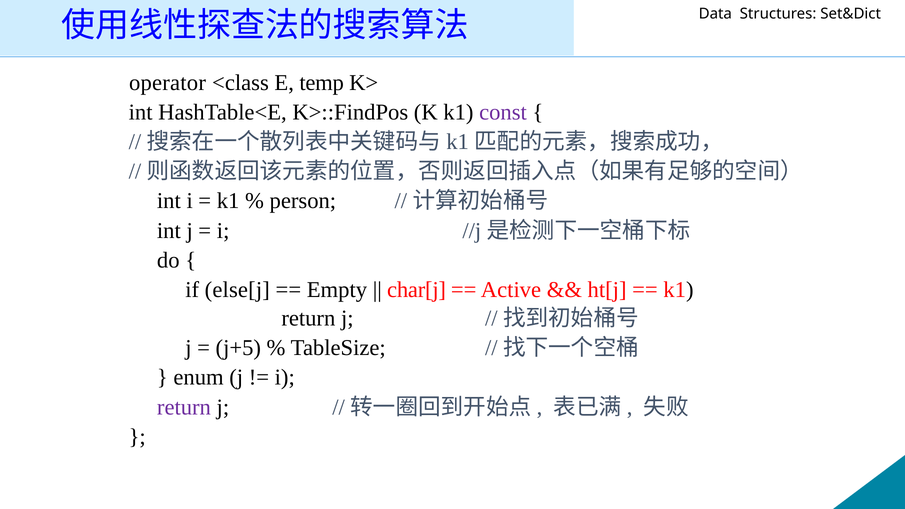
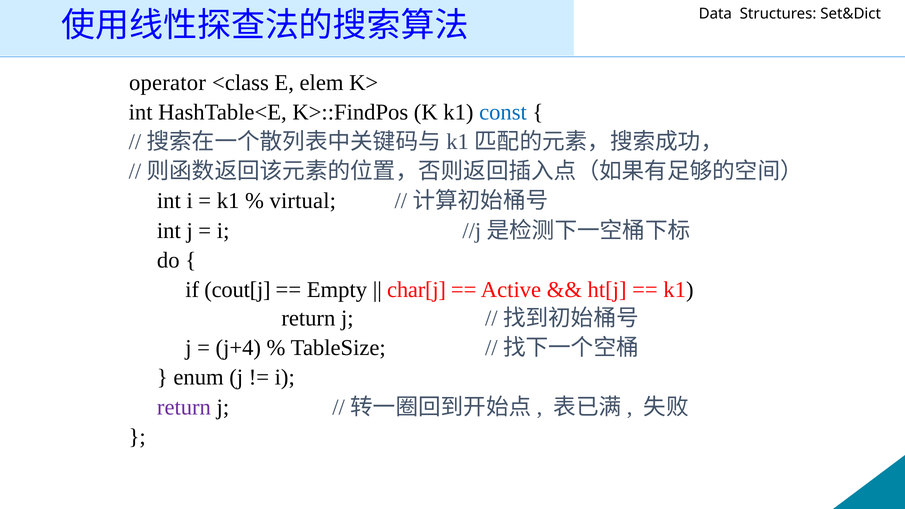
temp: temp -> elem (322, 83)
const colour: purple -> blue (503, 112)
person: person -> virtual (303, 201)
else[j: else[j -> cout[j (237, 290)
j+5: j+5 -> j+4 (238, 348)
